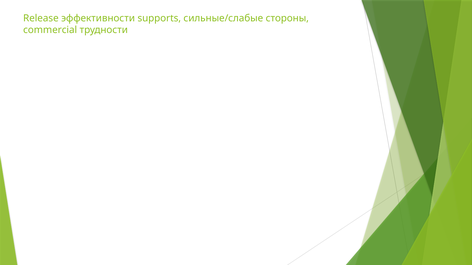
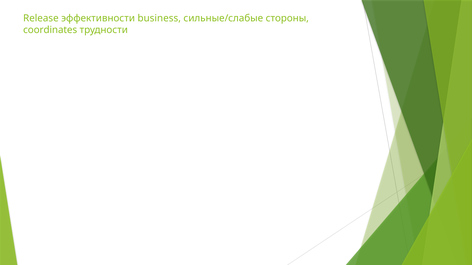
supports: supports -> business (159, 18)
commercial: commercial -> coordinates (50, 30)
